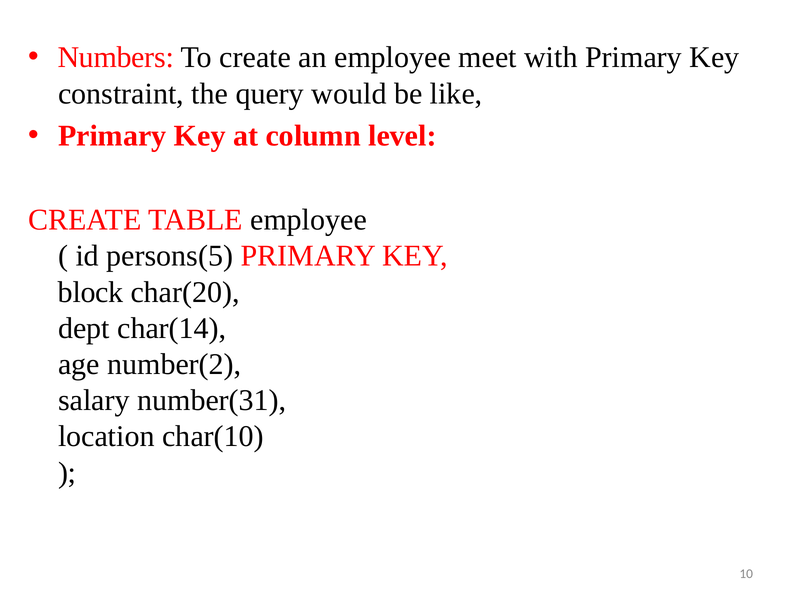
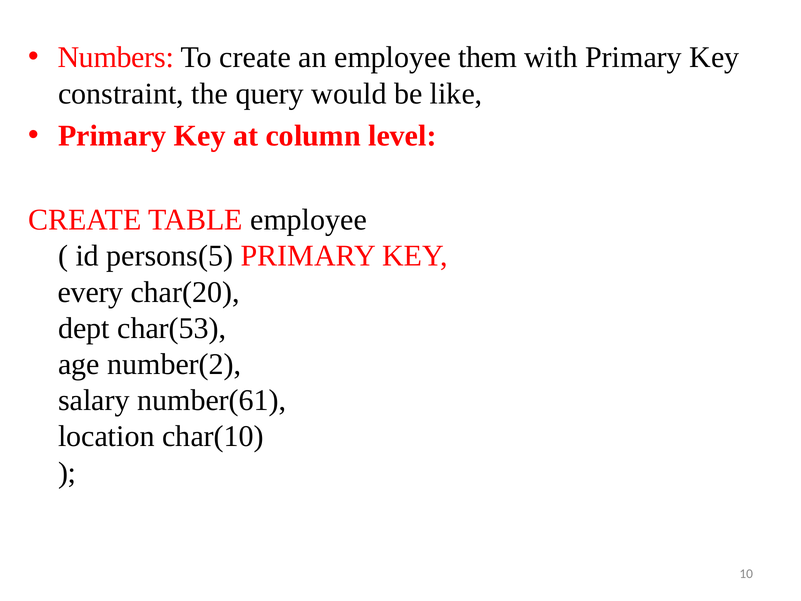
meet: meet -> them (488, 58)
block: block -> every (91, 292)
char(14: char(14 -> char(53 (172, 328)
number(31: number(31 -> number(61 (212, 400)
